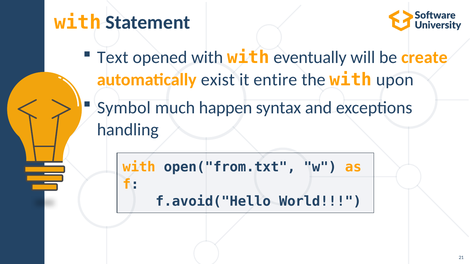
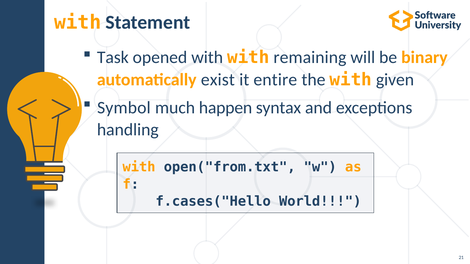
Text: Text -> Task (113, 57)
eventually: eventually -> remaining (310, 57)
create: create -> binary (424, 57)
upon: upon -> given (395, 80)
f.avoid("Hello: f.avoid("Hello -> f.cases("Hello (213, 202)
